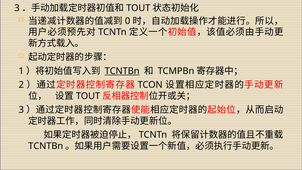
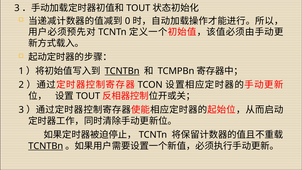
TCNTBn underline: none -> present (46, 146)
